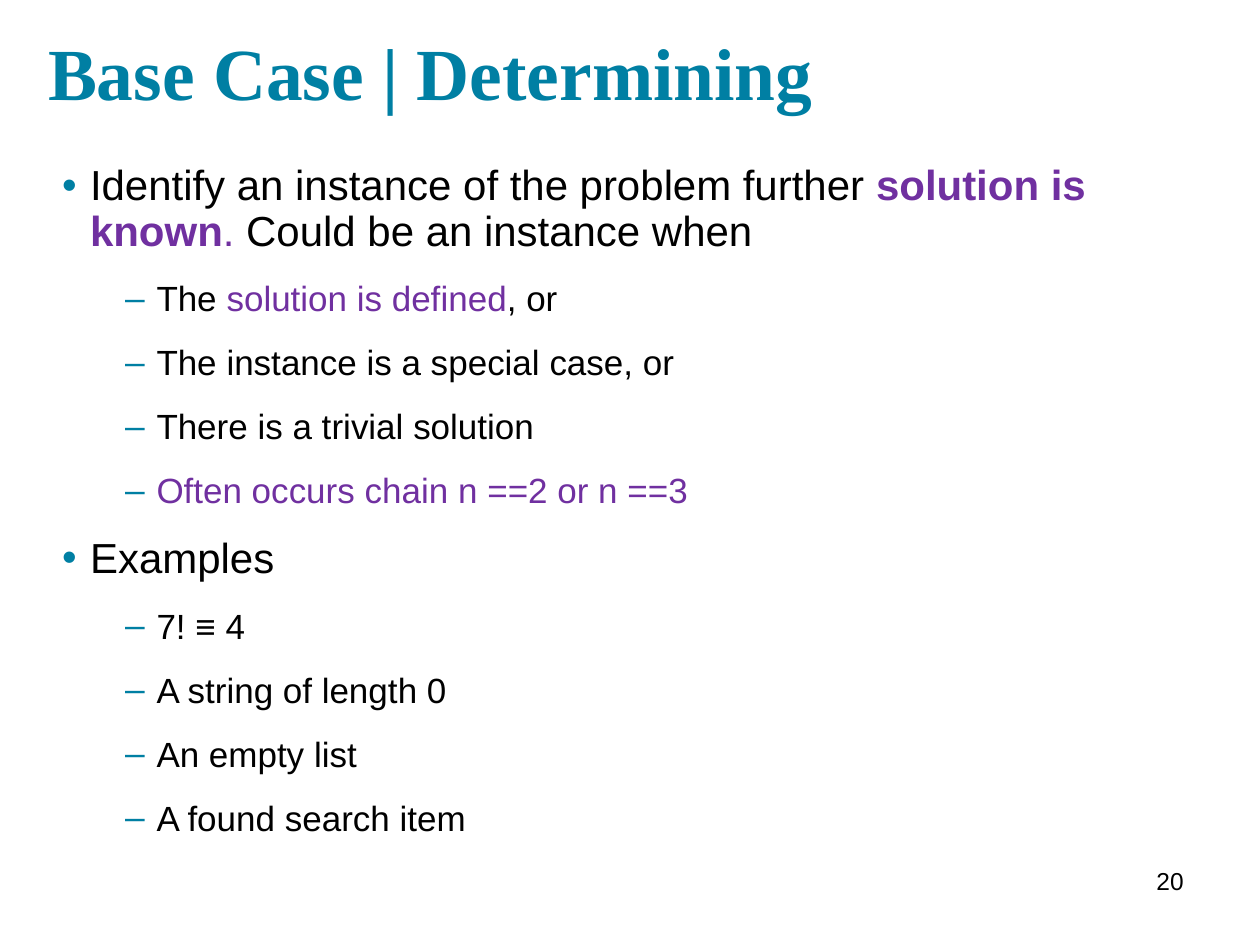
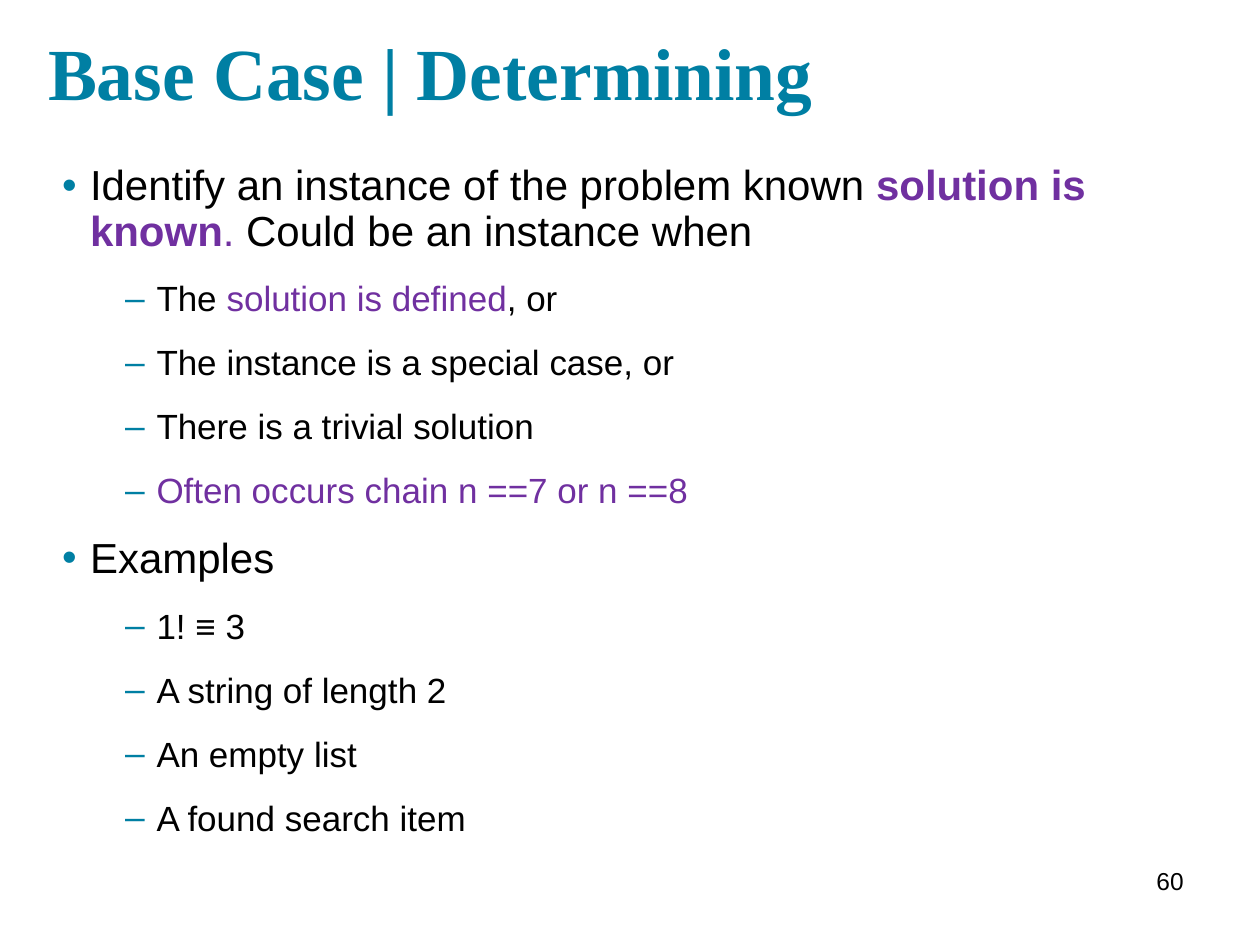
problem further: further -> known (804, 187)
==2: ==2 -> ==7 (517, 492)
==3: ==3 -> ==8 (658, 492)
7: 7 -> 1 (171, 628)
4: 4 -> 3 (235, 628)
0: 0 -> 2 (437, 692)
20: 20 -> 60 (1170, 882)
